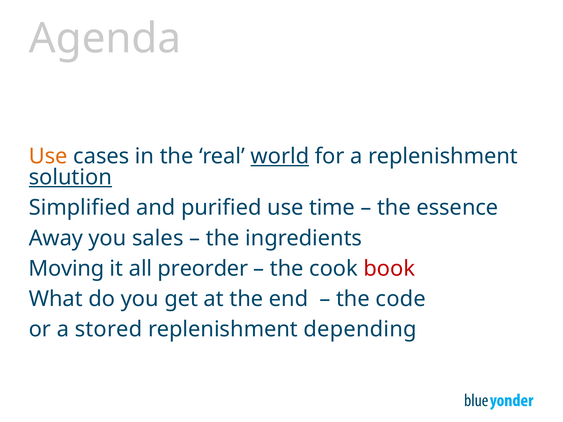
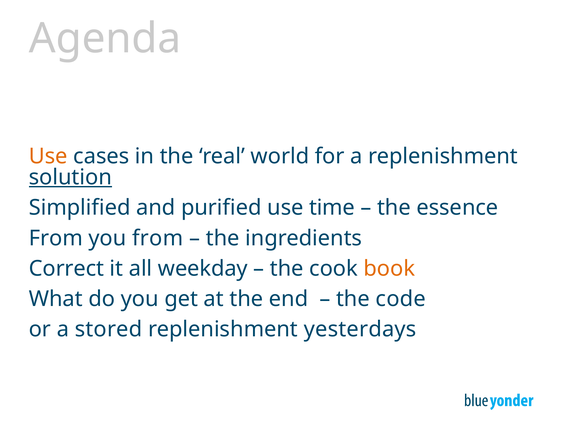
world underline: present -> none (280, 156)
Away: Away -> From (56, 238)
you sales: sales -> from (158, 238)
Moving: Moving -> Correct (66, 269)
preorder: preorder -> weekday (203, 269)
book colour: red -> orange (389, 269)
depending: depending -> yesterdays (360, 330)
